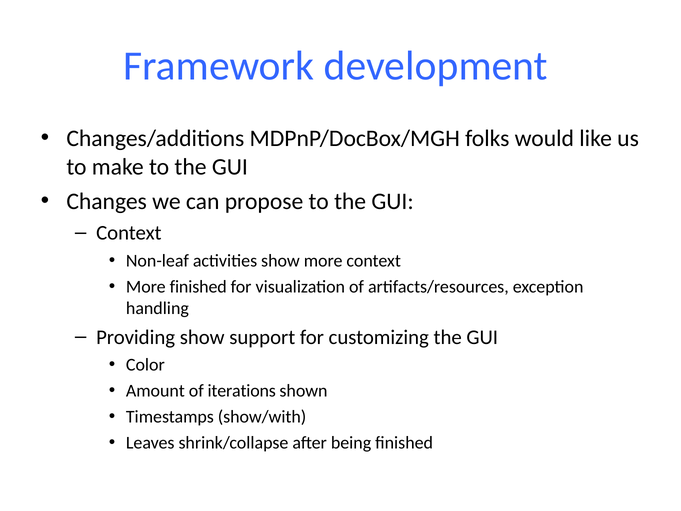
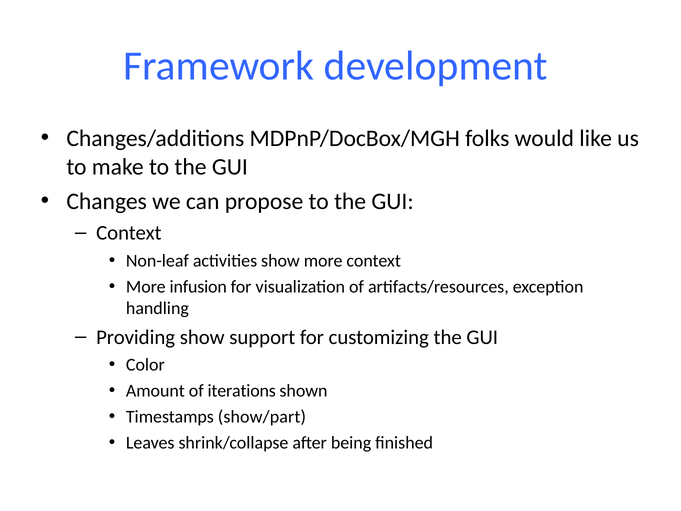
More finished: finished -> infusion (198, 287)
show/with: show/with -> show/part (262, 417)
